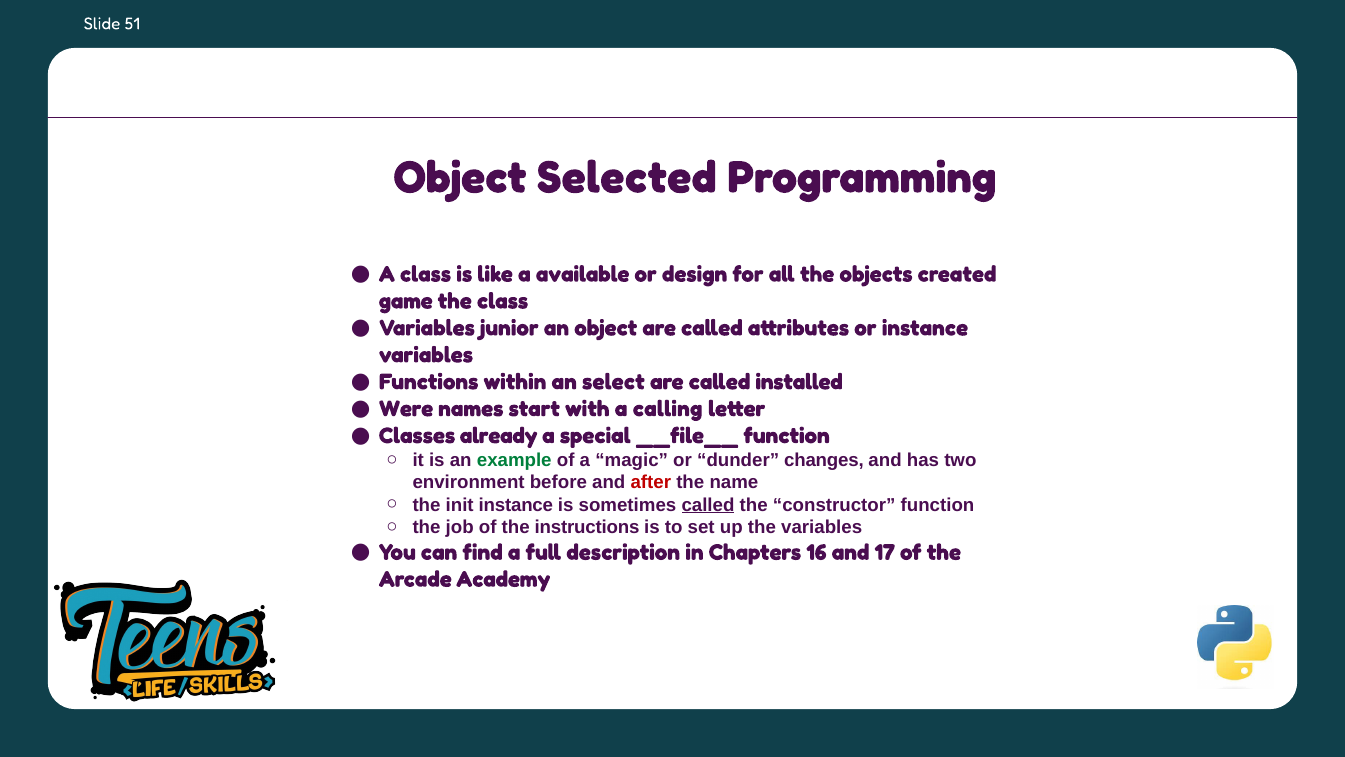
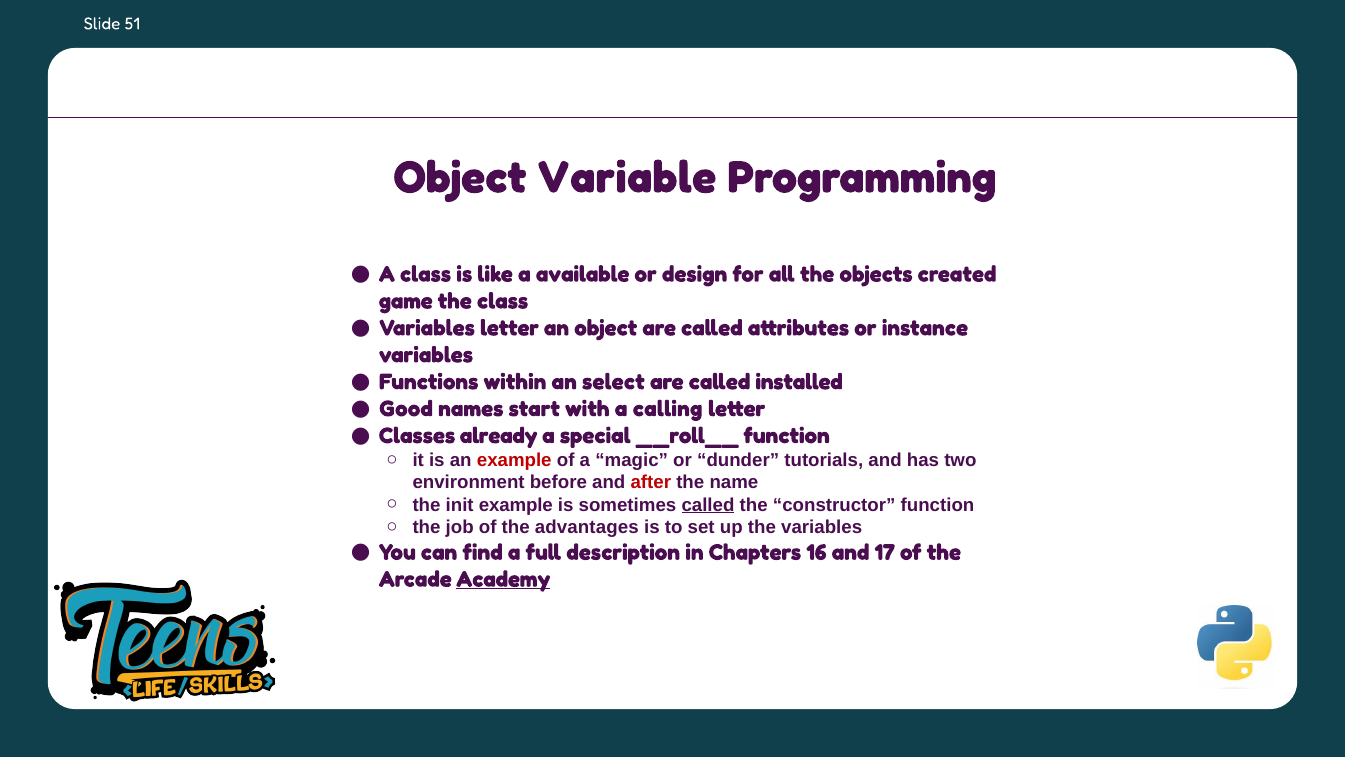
Selected: Selected -> Variable (627, 177)
Variables junior: junior -> letter (509, 328)
Were: Were -> Good (406, 408)
__file__: __file__ -> __roll__ (687, 435)
example colour: green -> red (514, 460)
changes: changes -> tutorials (824, 460)
init instance: instance -> example (516, 505)
instructions: instructions -> advantages (587, 527)
Academy underline: none -> present (503, 579)
